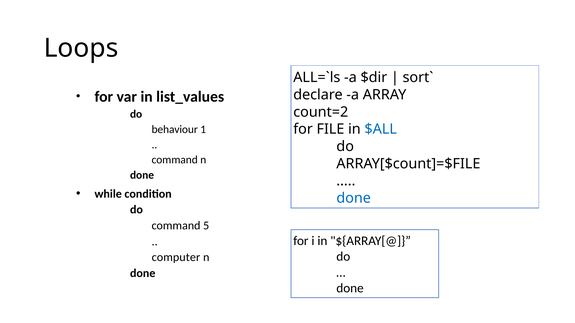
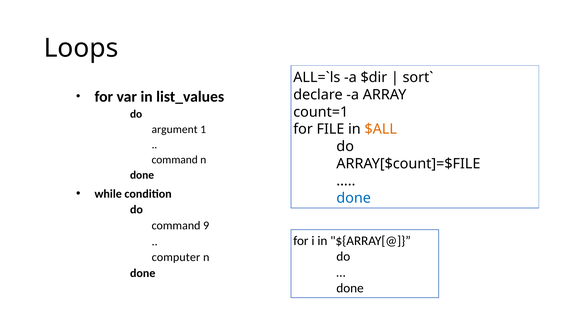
count=2: count=2 -> count=1 (321, 112)
behaviour: behaviour -> argument (175, 130)
$ALL colour: blue -> orange (381, 129)
5: 5 -> 9 (206, 226)
